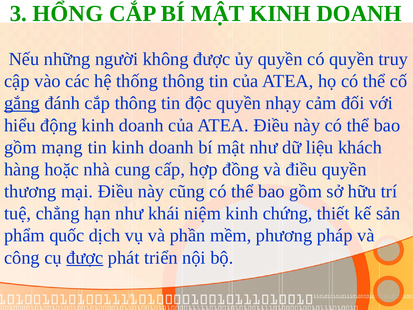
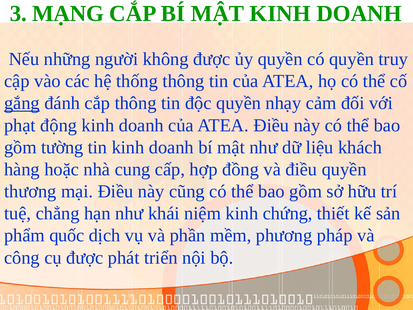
HỔNG: HỔNG -> MẠNG (68, 14)
hiểu: hiểu -> phạt (20, 125)
mạng: mạng -> tường (62, 147)
được underline: present -> none (85, 257)
